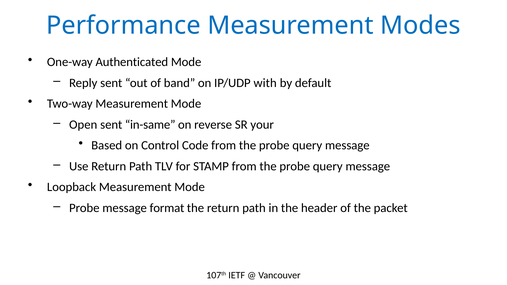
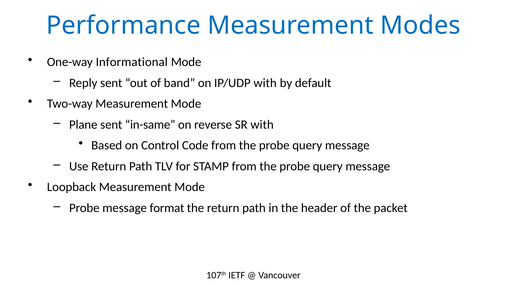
Authenticated: Authenticated -> Informational (132, 62)
Open: Open -> Plane (83, 125)
SR your: your -> with (262, 125)
